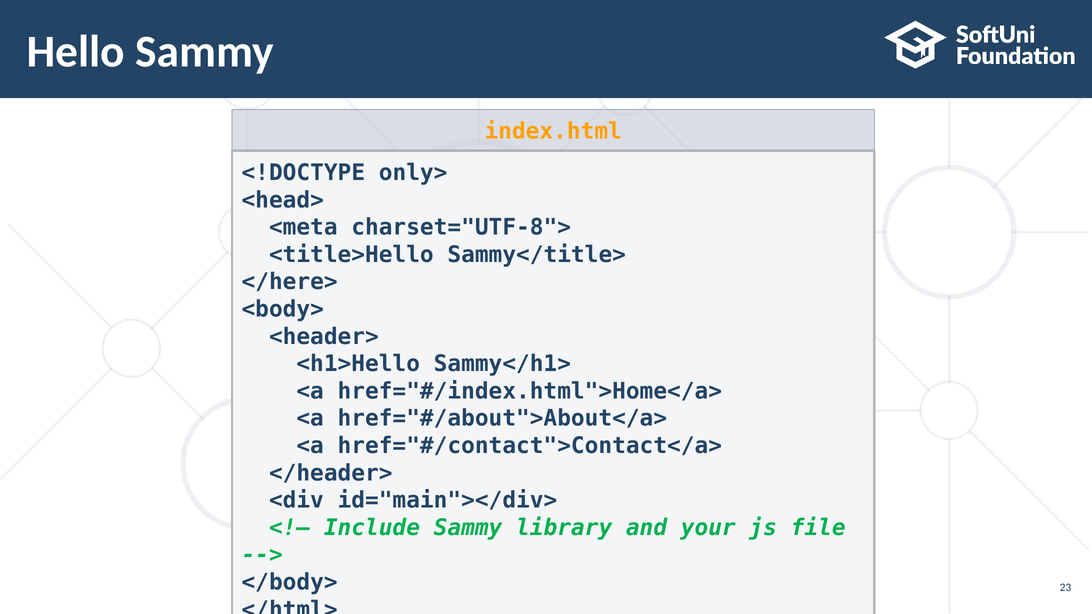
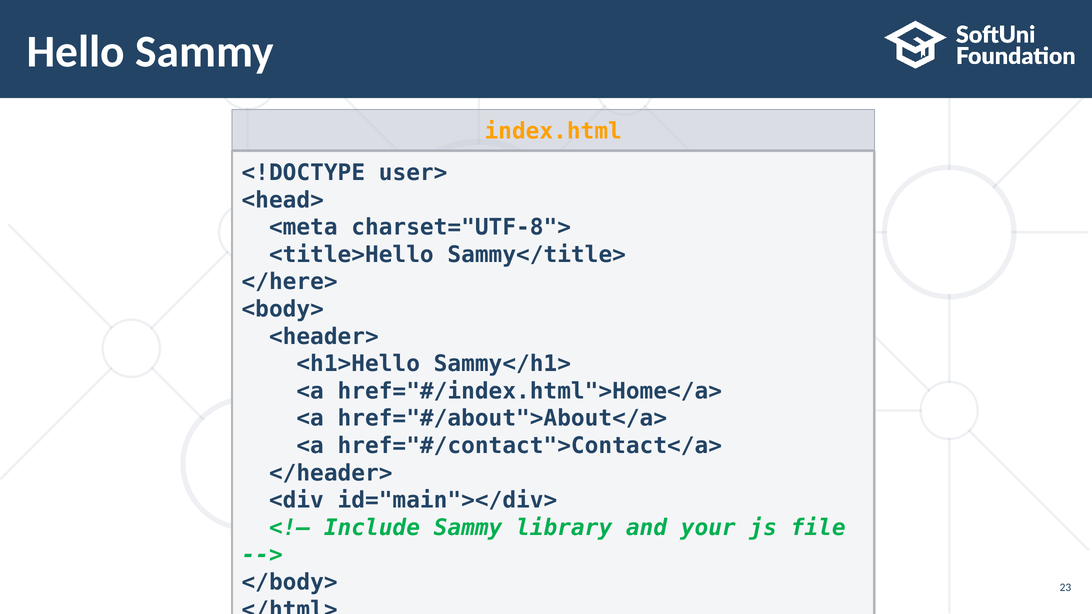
only>: only> -> user> (413, 173)
